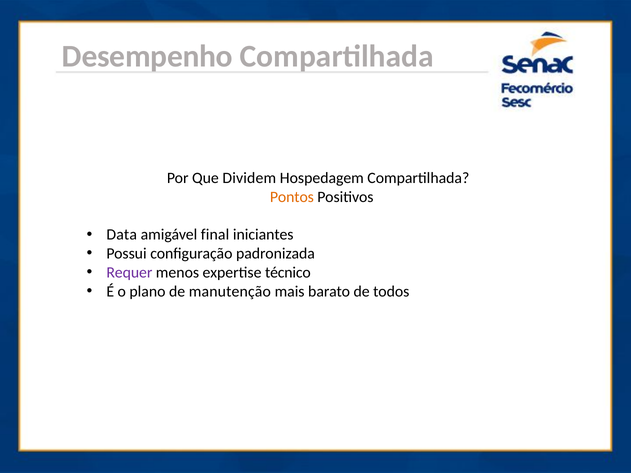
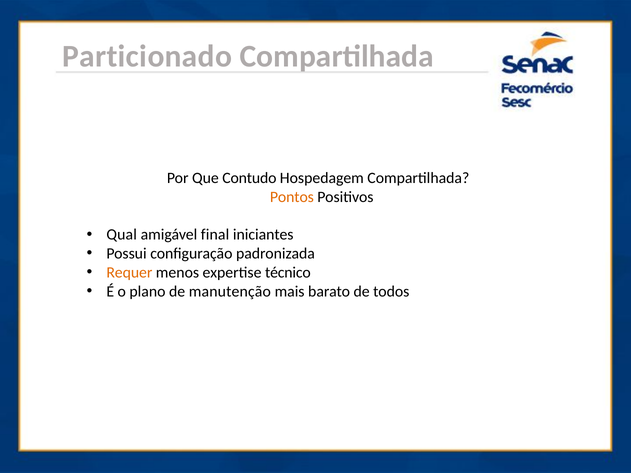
Desempenho: Desempenho -> Particionado (147, 56)
Dividem: Dividem -> Contudo (249, 178)
Data: Data -> Qual (122, 235)
Requer colour: purple -> orange (129, 273)
